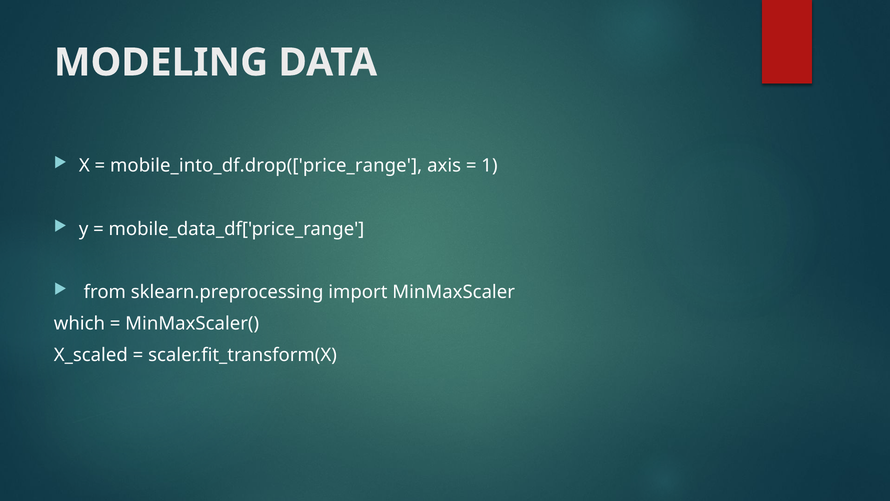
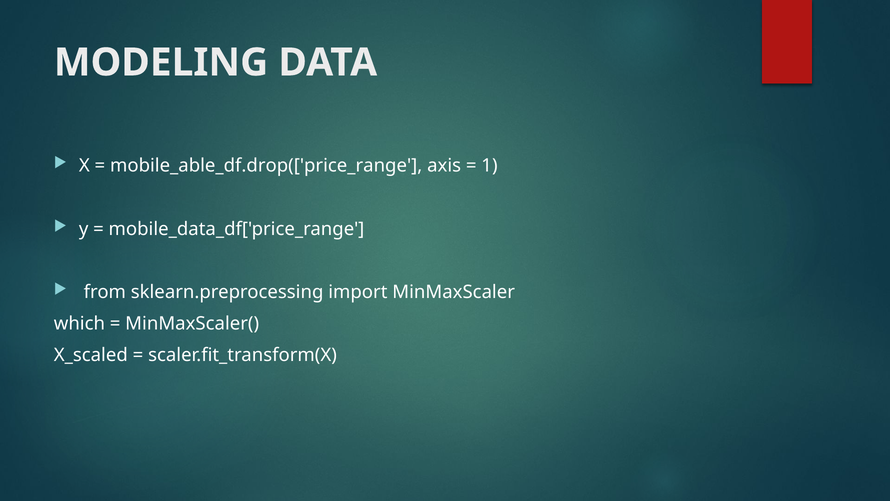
mobile_into_df.drop(['price_range: mobile_into_df.drop(['price_range -> mobile_able_df.drop(['price_range (266, 166)
